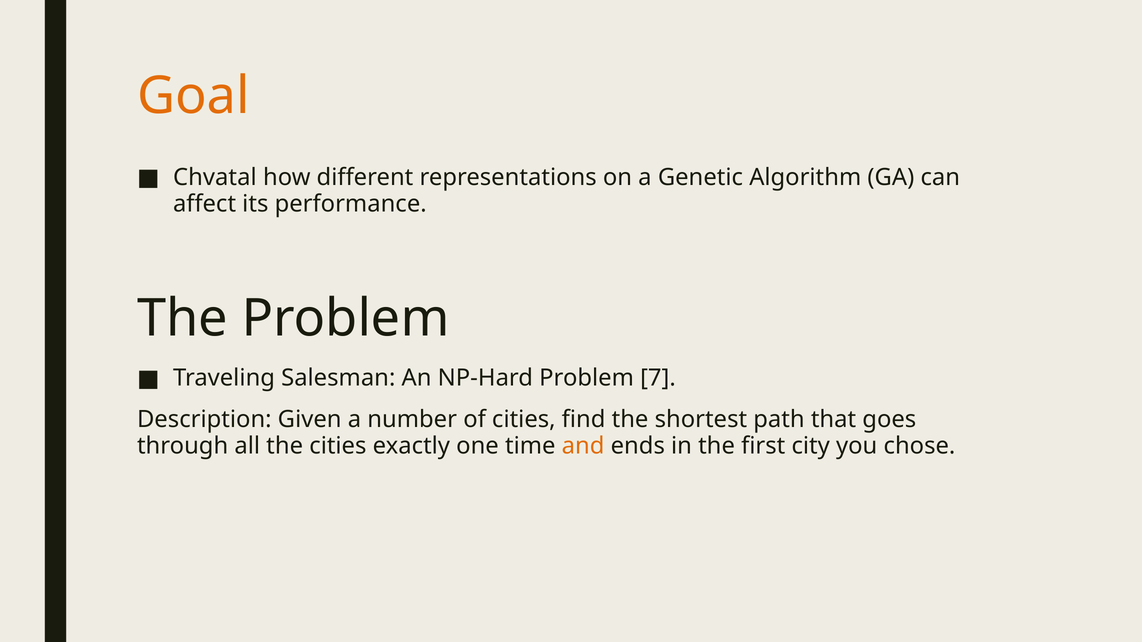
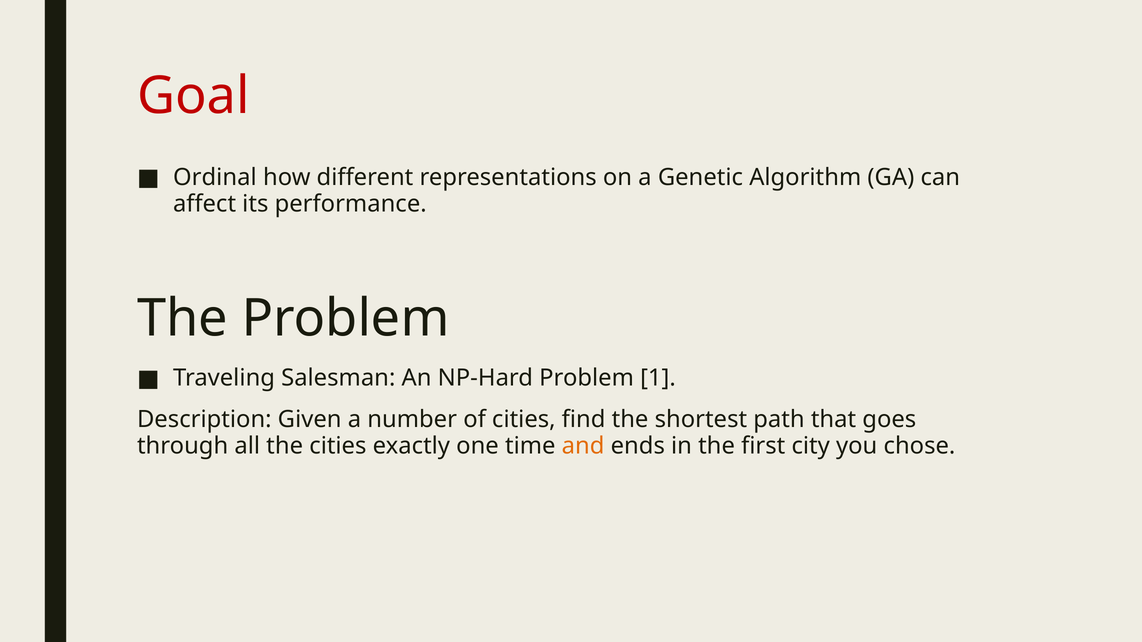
Goal colour: orange -> red (193, 96)
Chvatal: Chvatal -> Ordinal (215, 177)
7: 7 -> 1 (658, 378)
